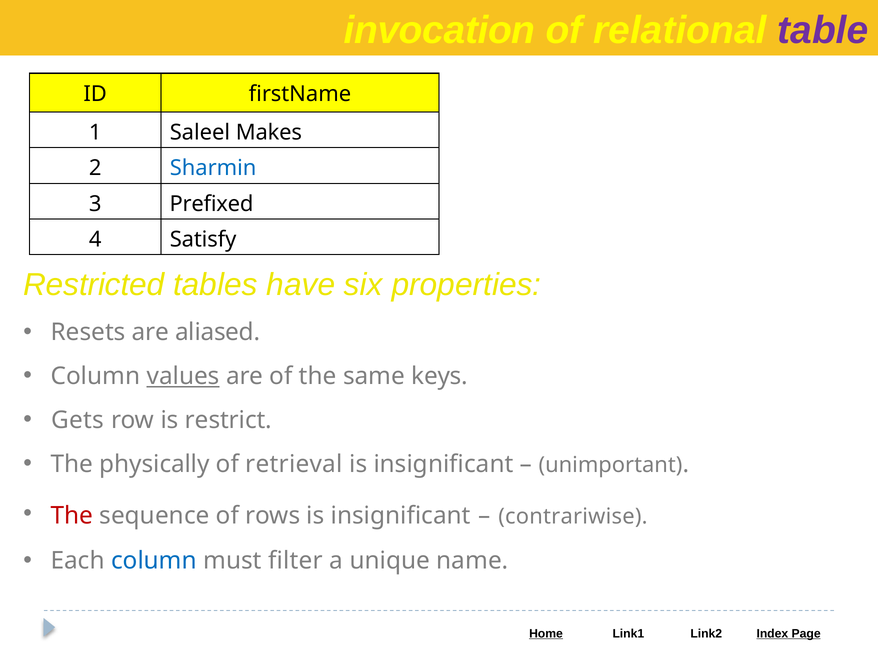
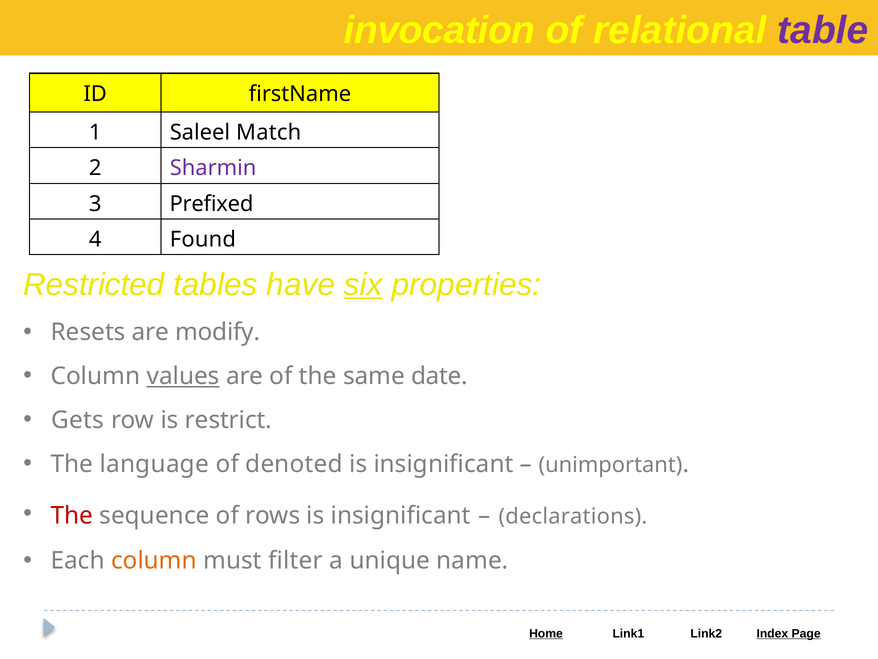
Makes: Makes -> Match (269, 133)
Sharmin colour: blue -> purple (213, 168)
Satisfy: Satisfy -> Found (203, 239)
six underline: none -> present (363, 284)
aliased: aliased -> modify (218, 332)
keys: keys -> date (440, 376)
physically: physically -> language (154, 464)
retrieval: retrieval -> denoted (294, 464)
contrariwise: contrariwise -> declarations (573, 516)
column colour: blue -> orange (154, 560)
